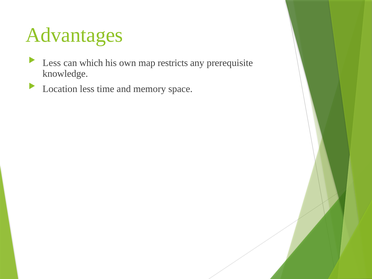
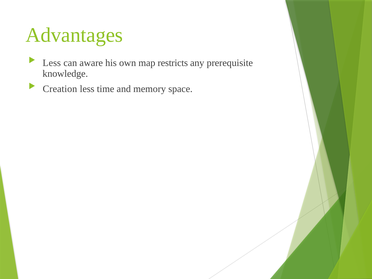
which: which -> aware (91, 63)
Location: Location -> Creation (60, 89)
